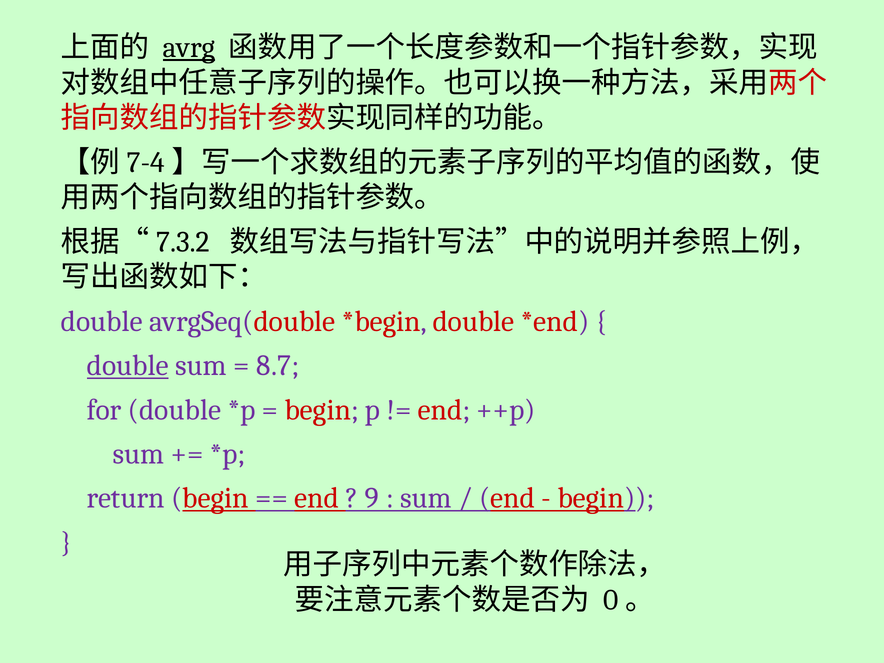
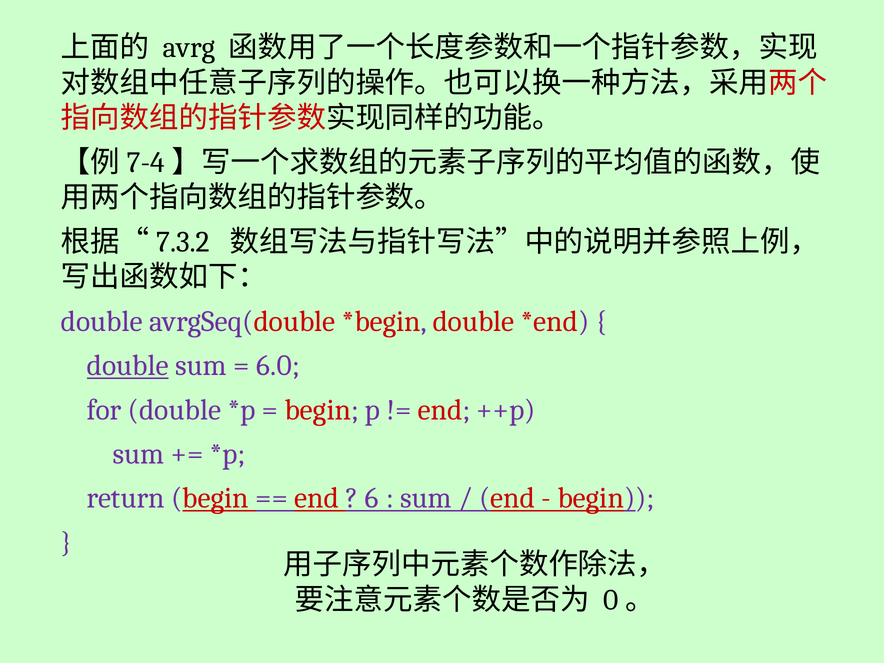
avrg underline: present -> none (189, 47)
8.7: 8.7 -> 6.0 (278, 366)
9: 9 -> 6 (372, 498)
